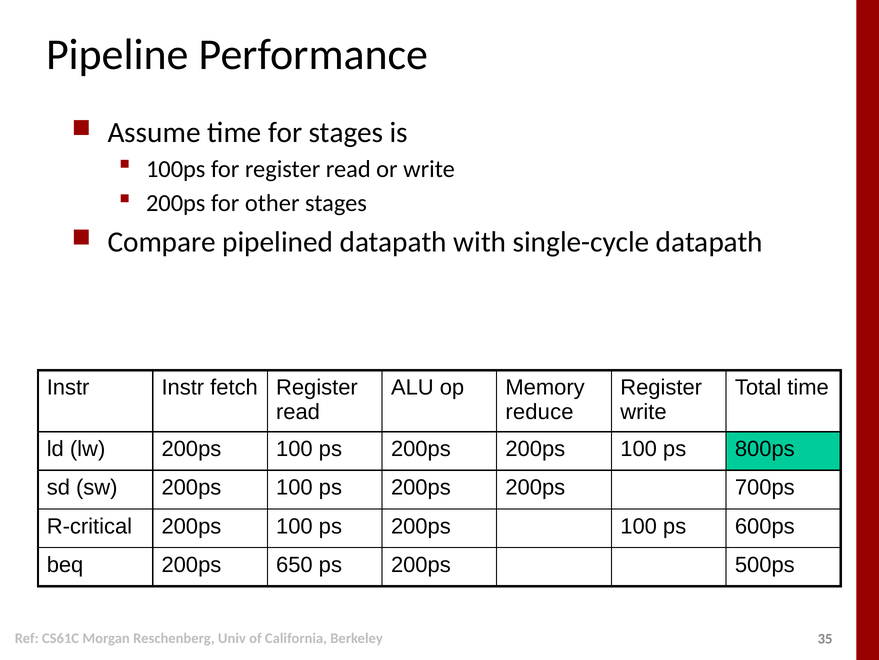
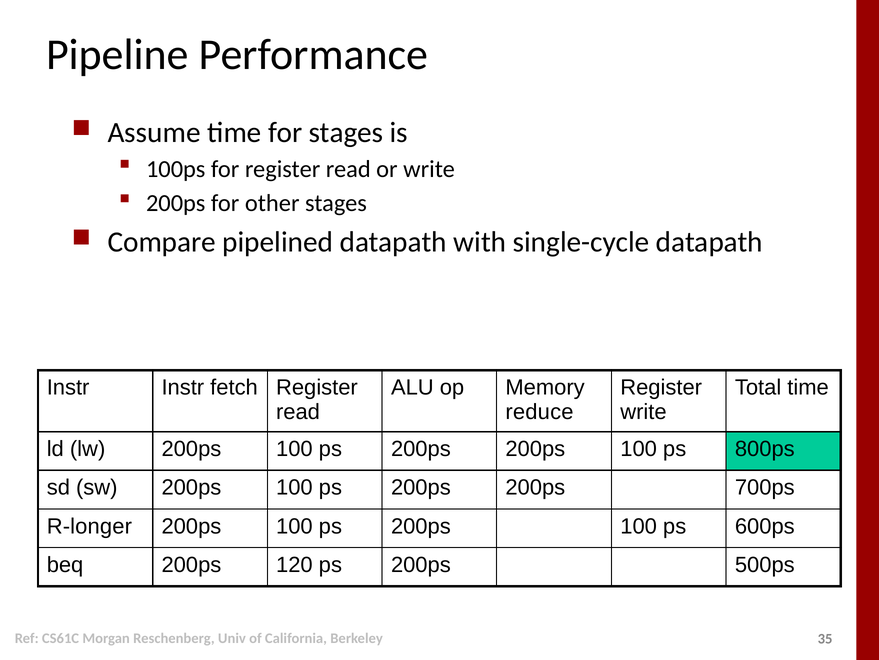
R-critical: R-critical -> R-longer (89, 526)
650: 650 -> 120 (294, 564)
